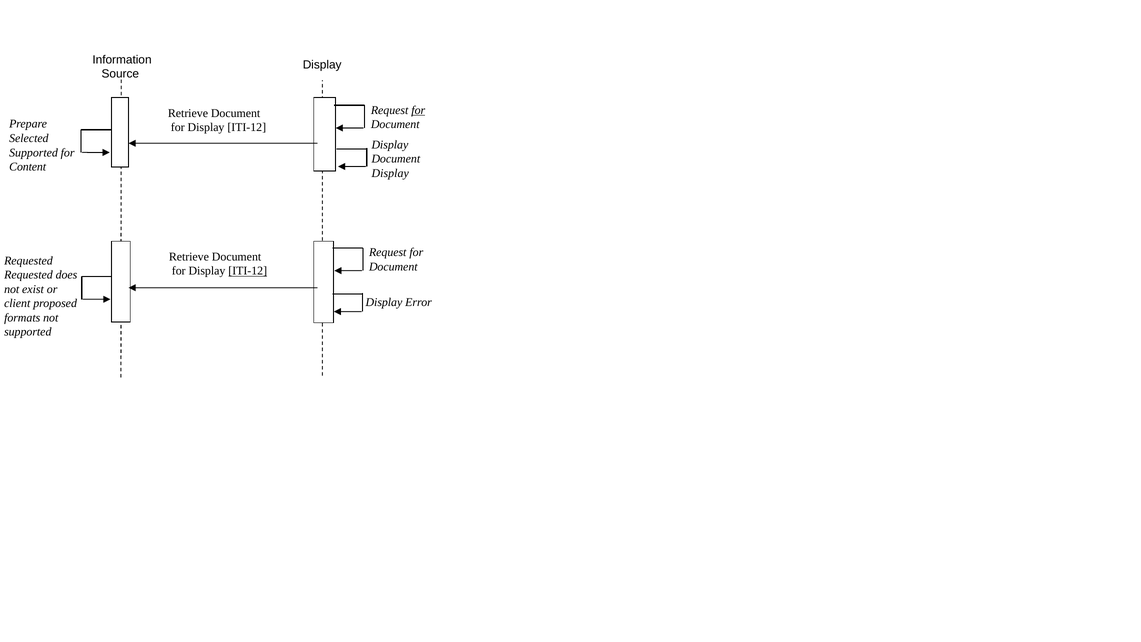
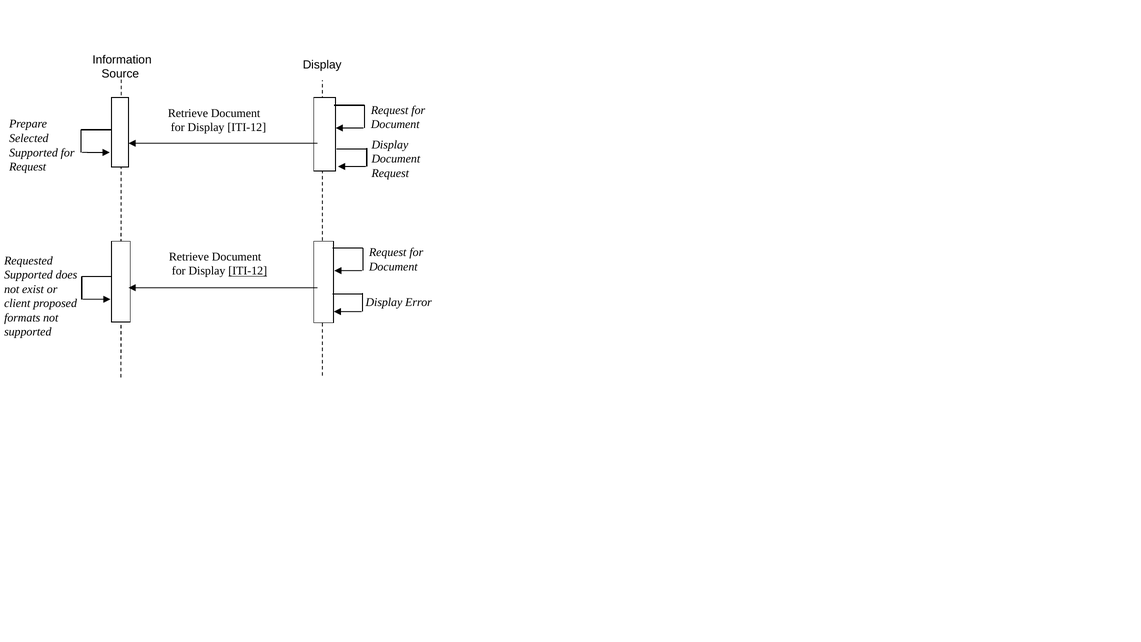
for underline: present -> none (418, 110)
Content: Content -> Request (28, 167)
Display: Display -> Request (390, 173)
Requested: Requested -> Supported (28, 275)
